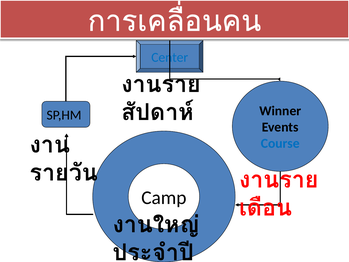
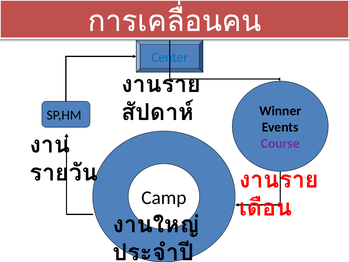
Course colour: blue -> purple (280, 143)
